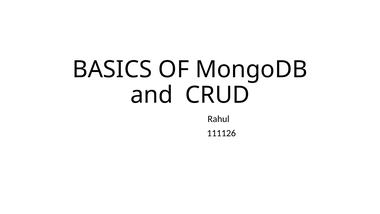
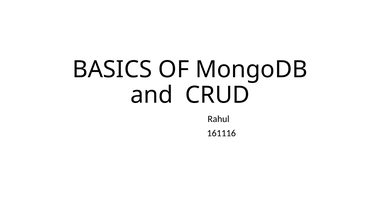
111126: 111126 -> 161116 (221, 133)
